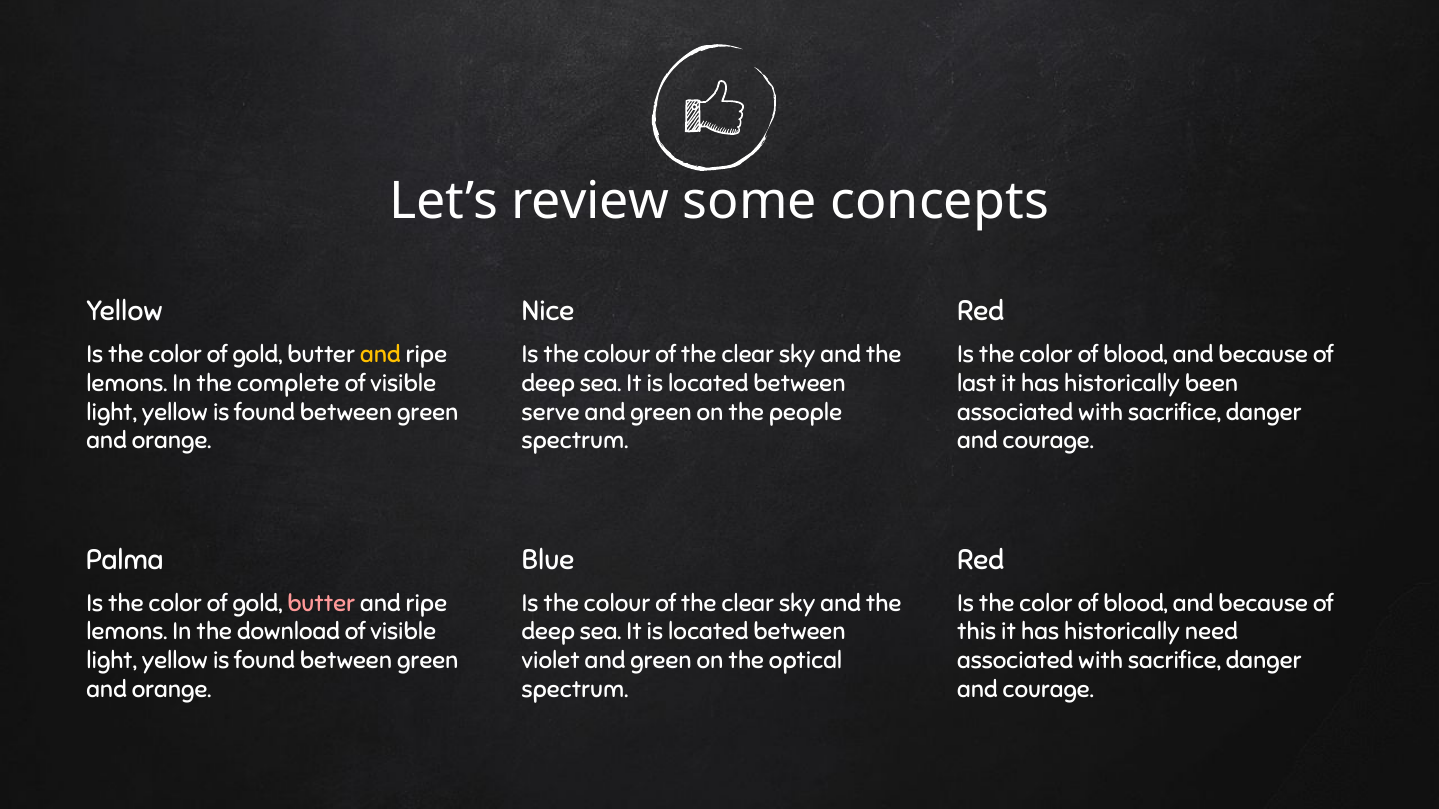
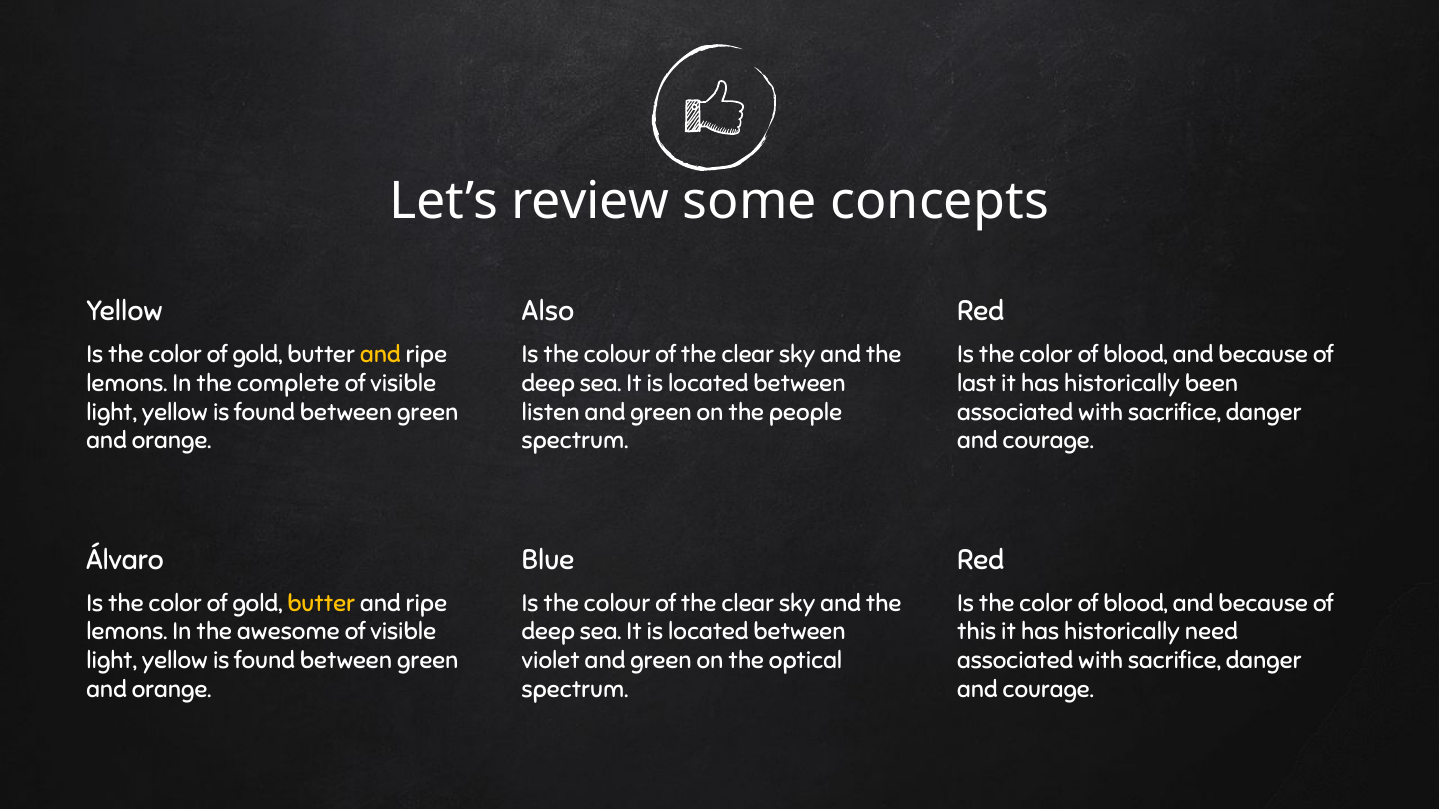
Nice: Nice -> Also (548, 312)
serve: serve -> listen (551, 412)
Palma: Palma -> Álvaro (125, 561)
butter colour: pink -> yellow (321, 604)
download: download -> awesome (288, 632)
